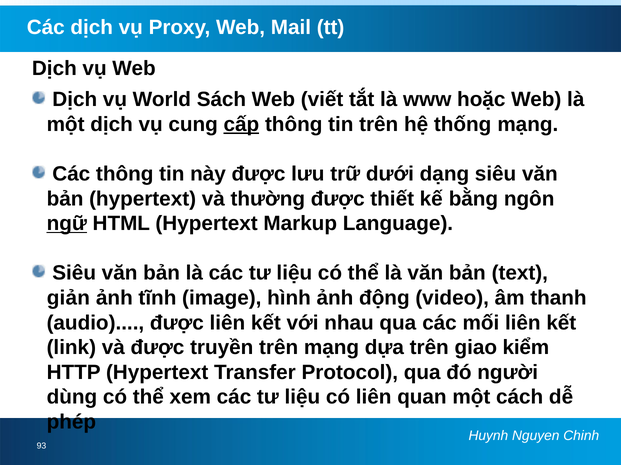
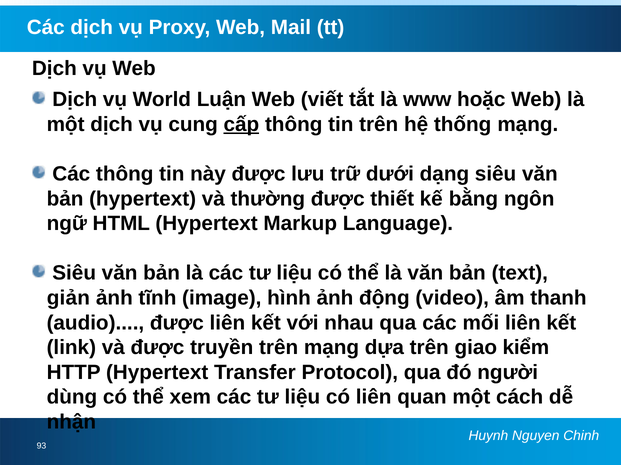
Sách: Sách -> Luận (221, 100)
ngữ underline: present -> none (67, 224)
phép: phép -> nhận (71, 423)
